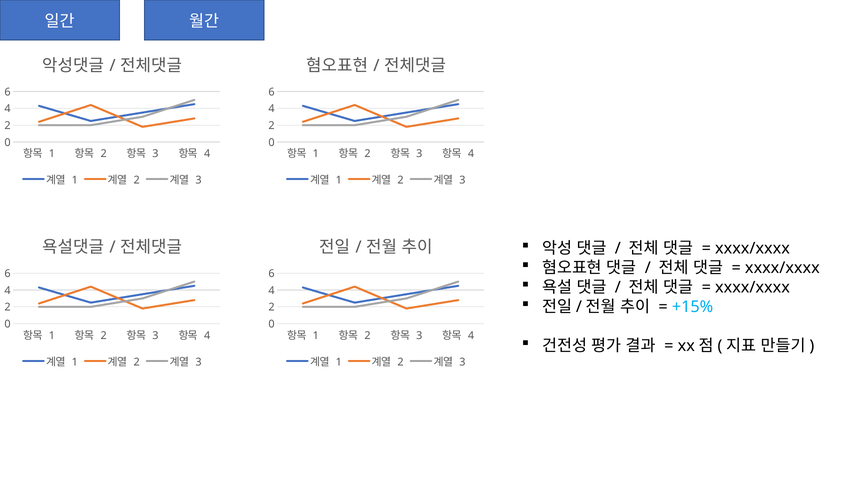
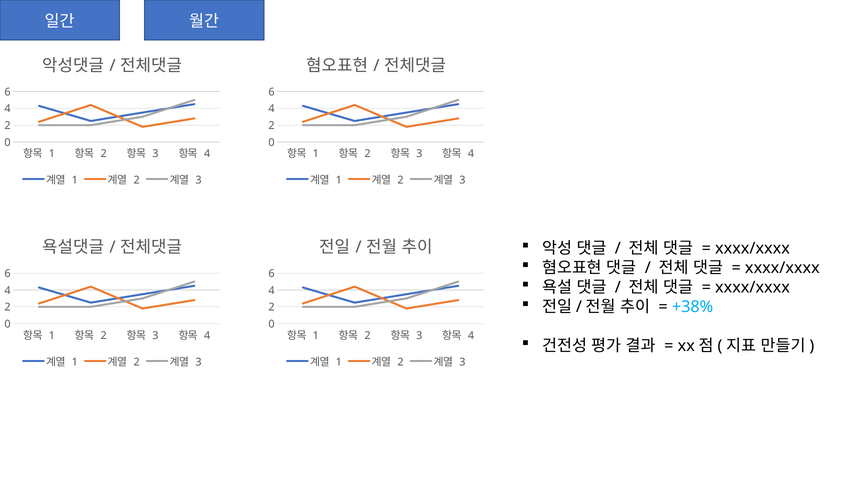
+15%: +15% -> +38% (693, 307)
